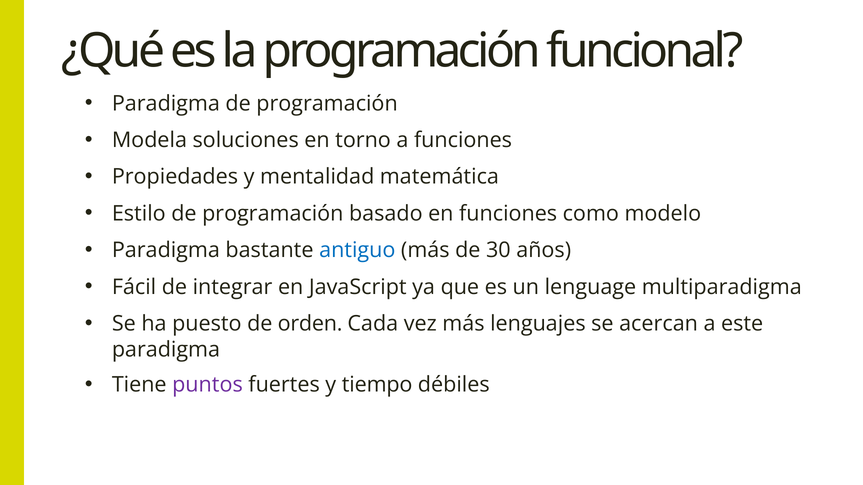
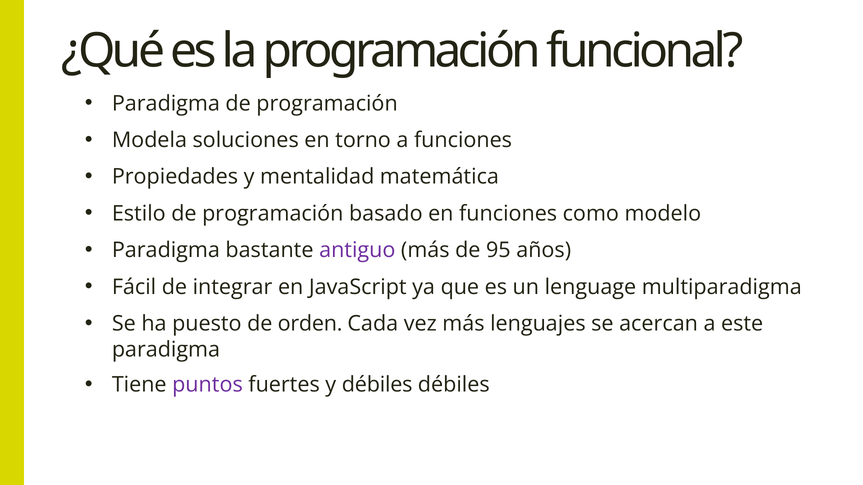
antiguo colour: blue -> purple (357, 250)
30: 30 -> 95 (498, 250)
y tiempo: tiempo -> débiles (377, 385)
